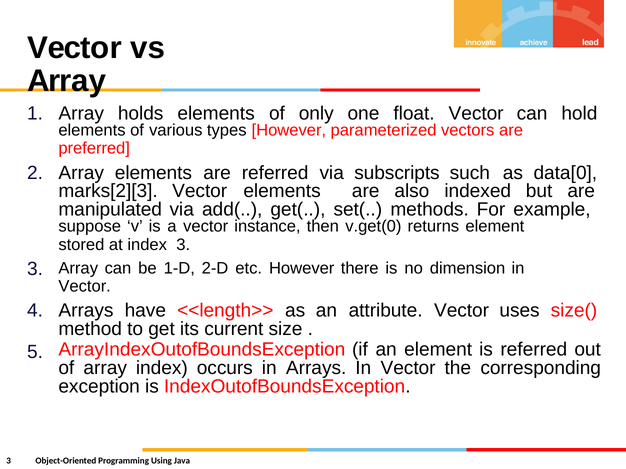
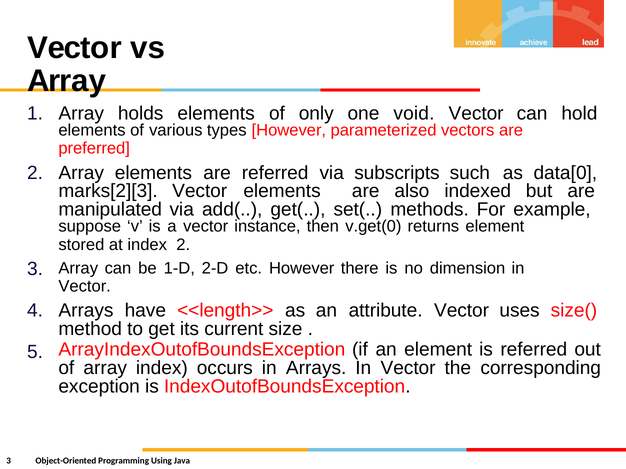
float: float -> void (414, 113)
index 3: 3 -> 2 (183, 245)
